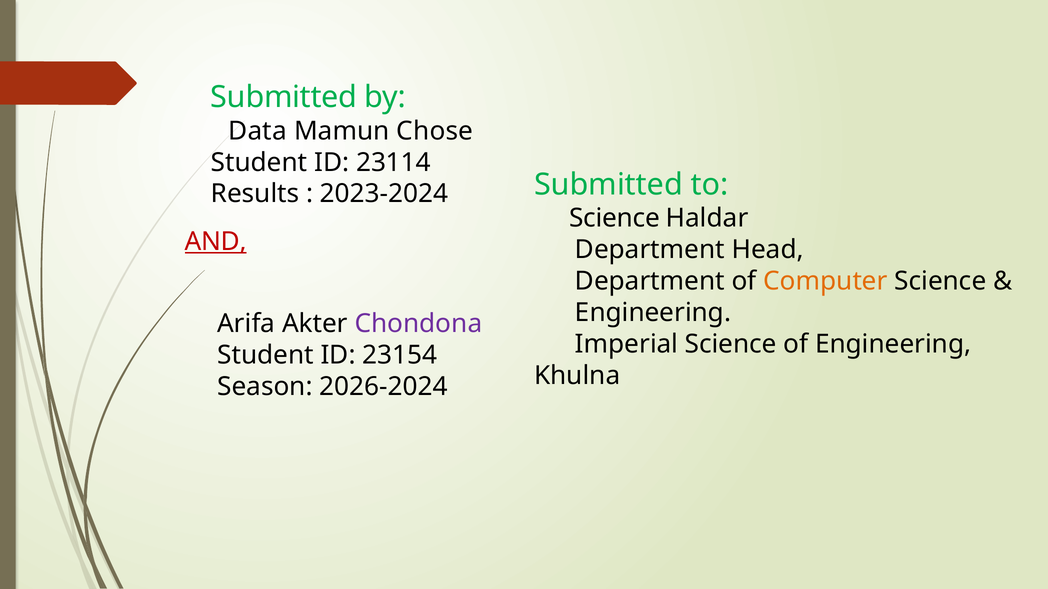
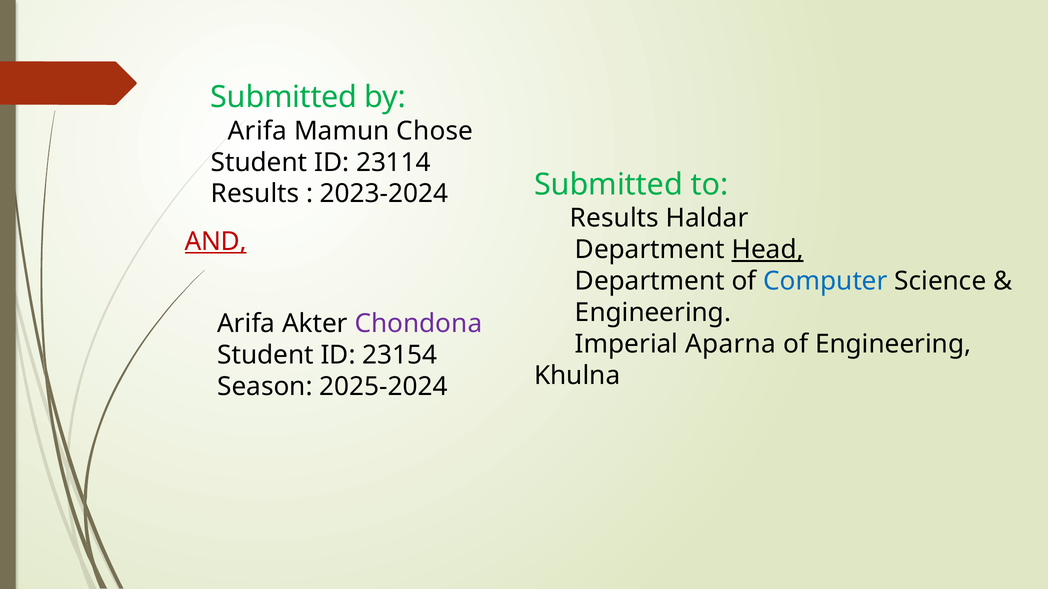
Data: Data -> Arifa (258, 131)
Science: Science -> Results (614, 218)
Head underline: none -> present (768, 250)
Computer colour: orange -> blue (825, 281)
Imperial Science: Science -> Aparna (731, 344)
2026-2024: 2026-2024 -> 2025-2024 (384, 387)
